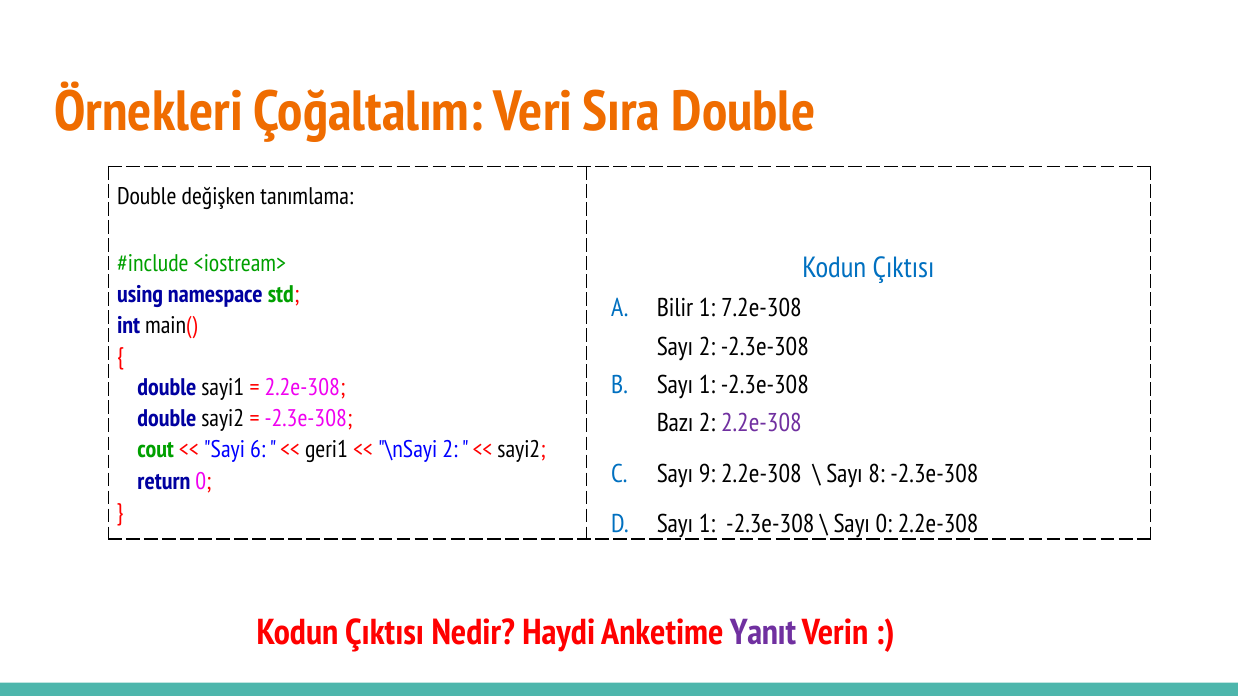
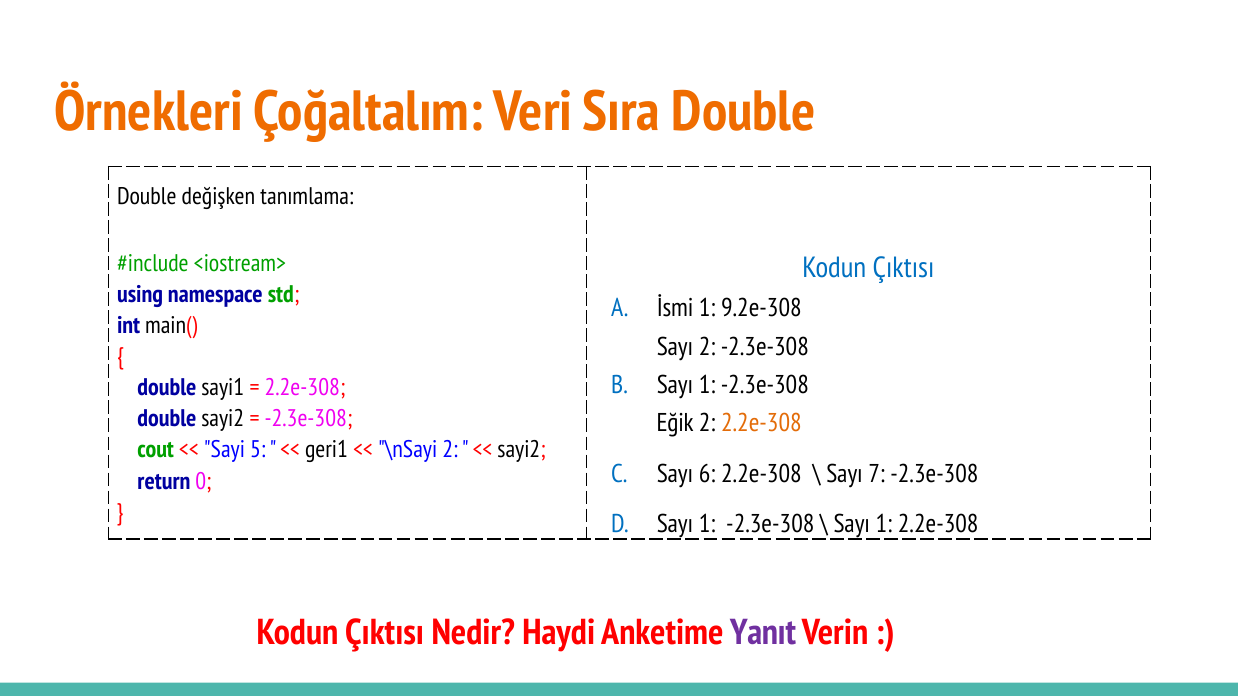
Bilir: Bilir -> İsmi (675, 308)
7.2e-308: 7.2e-308 -> 9.2e-308 (761, 308)
Bazı: Bazı -> Eğik (675, 424)
2.2e-308 colour: purple -> orange (761, 424)
6: 6 -> 5 (258, 450)
9: 9 -> 6 (707, 474)
8: 8 -> 7 (877, 474)
0: 0 -> 1 (884, 524)
